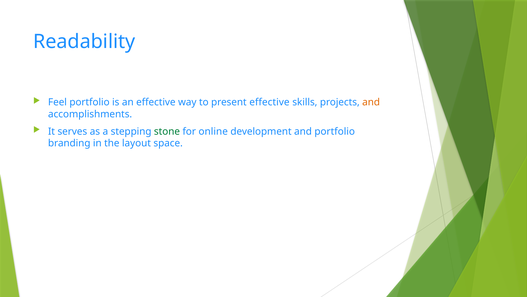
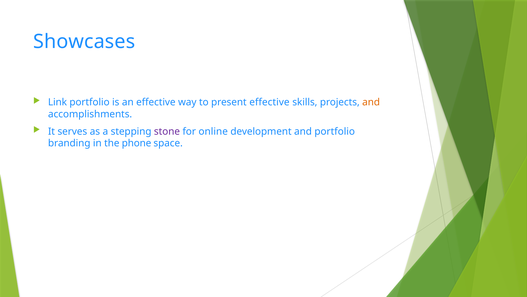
Readability: Readability -> Showcases (84, 42)
Feel: Feel -> Link (57, 102)
stone colour: green -> purple (167, 131)
layout: layout -> phone (137, 143)
